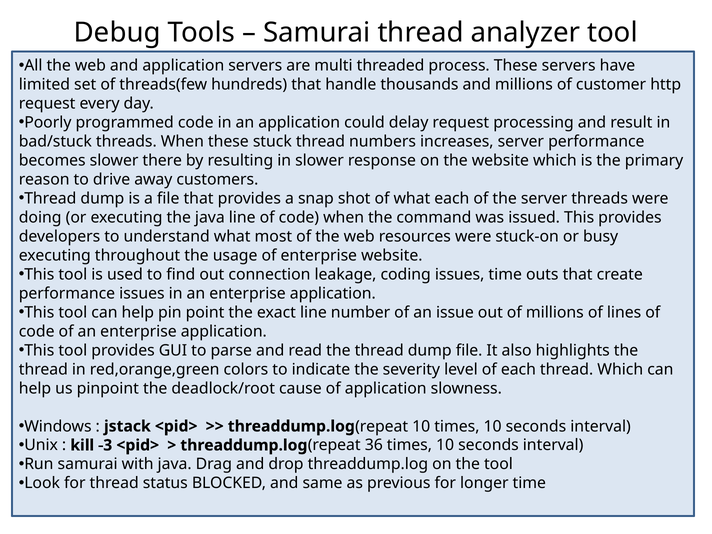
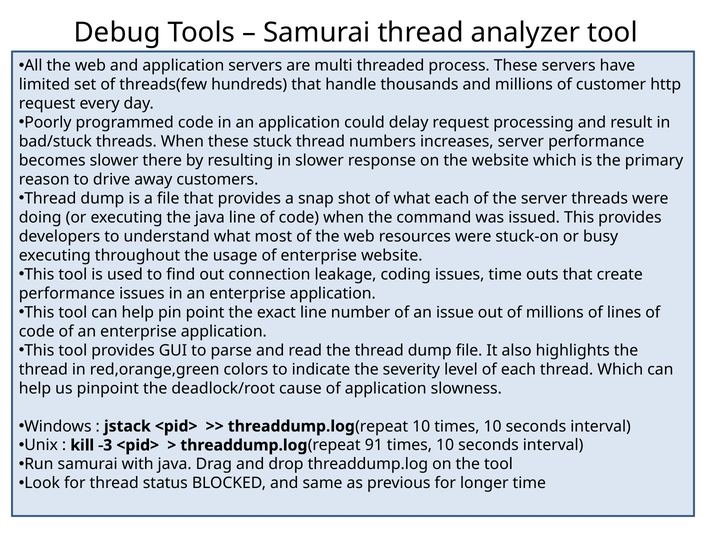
36: 36 -> 91 (374, 445)
